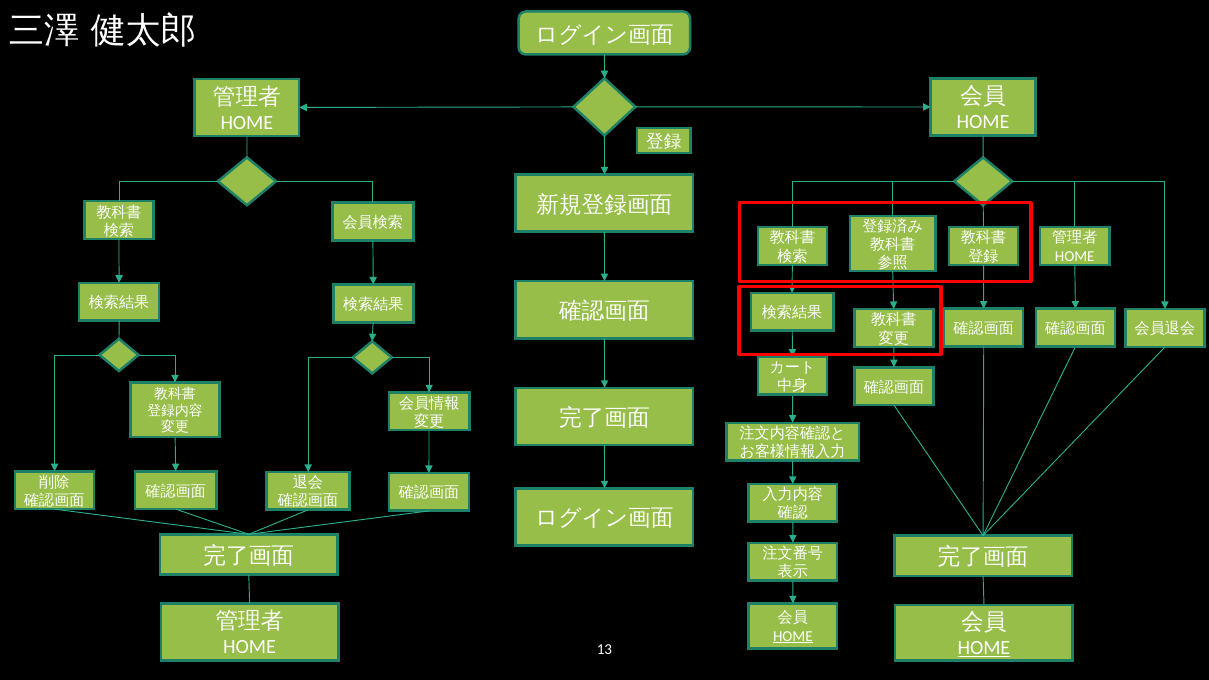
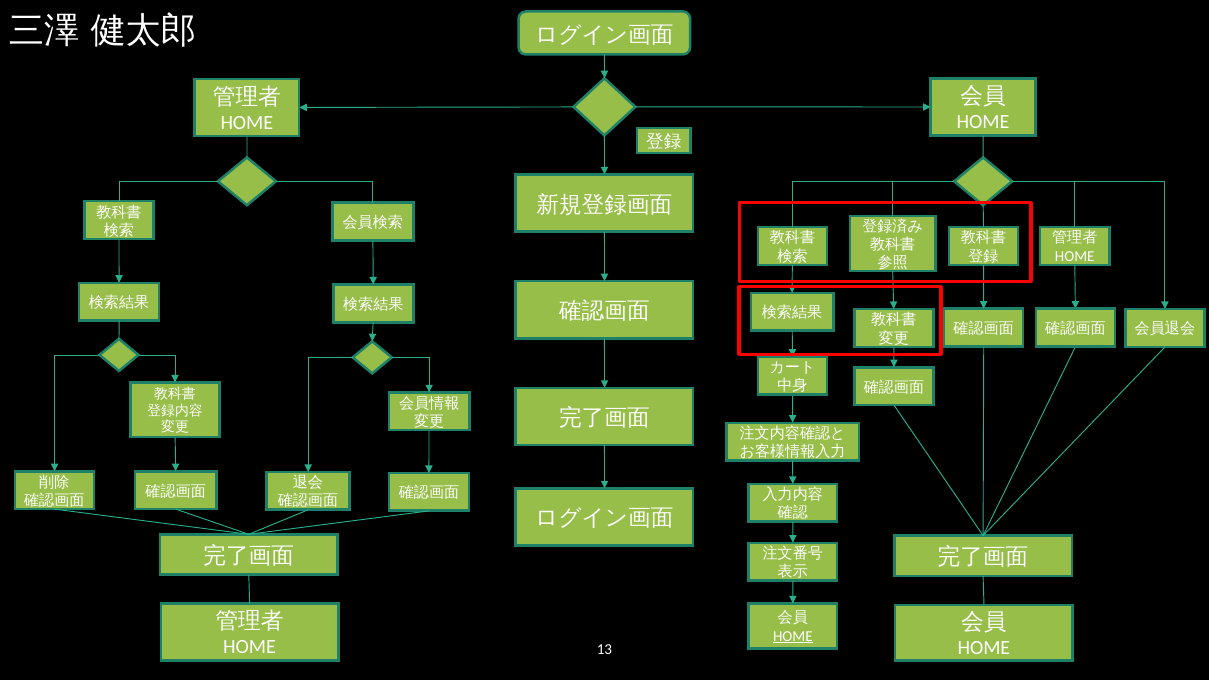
HOME underline: present -> none (984, 648)
